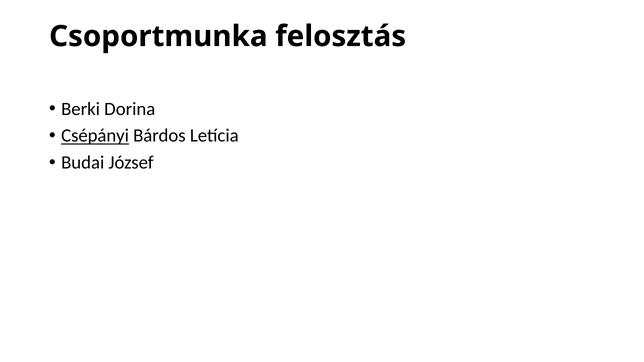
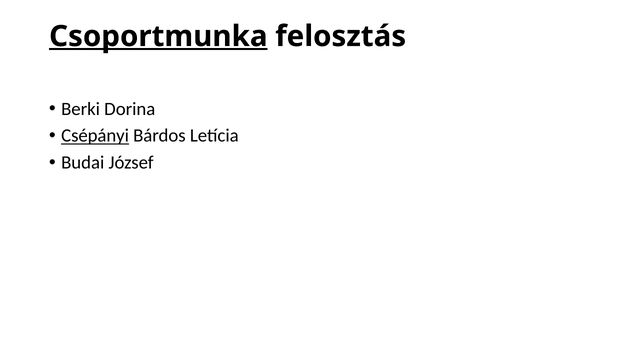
Csoportmunka underline: none -> present (158, 36)
